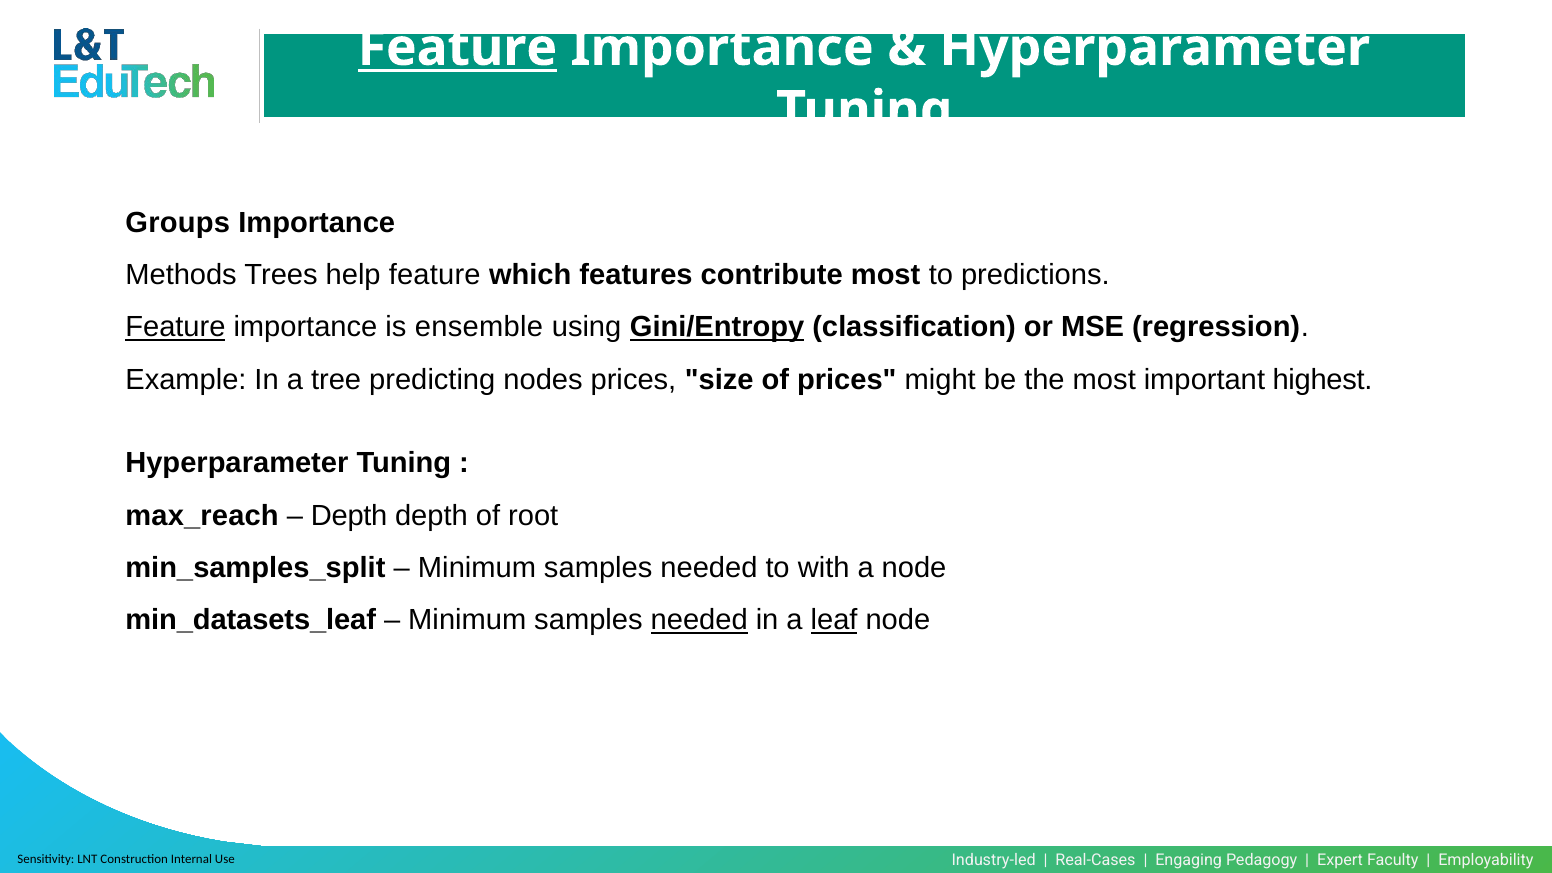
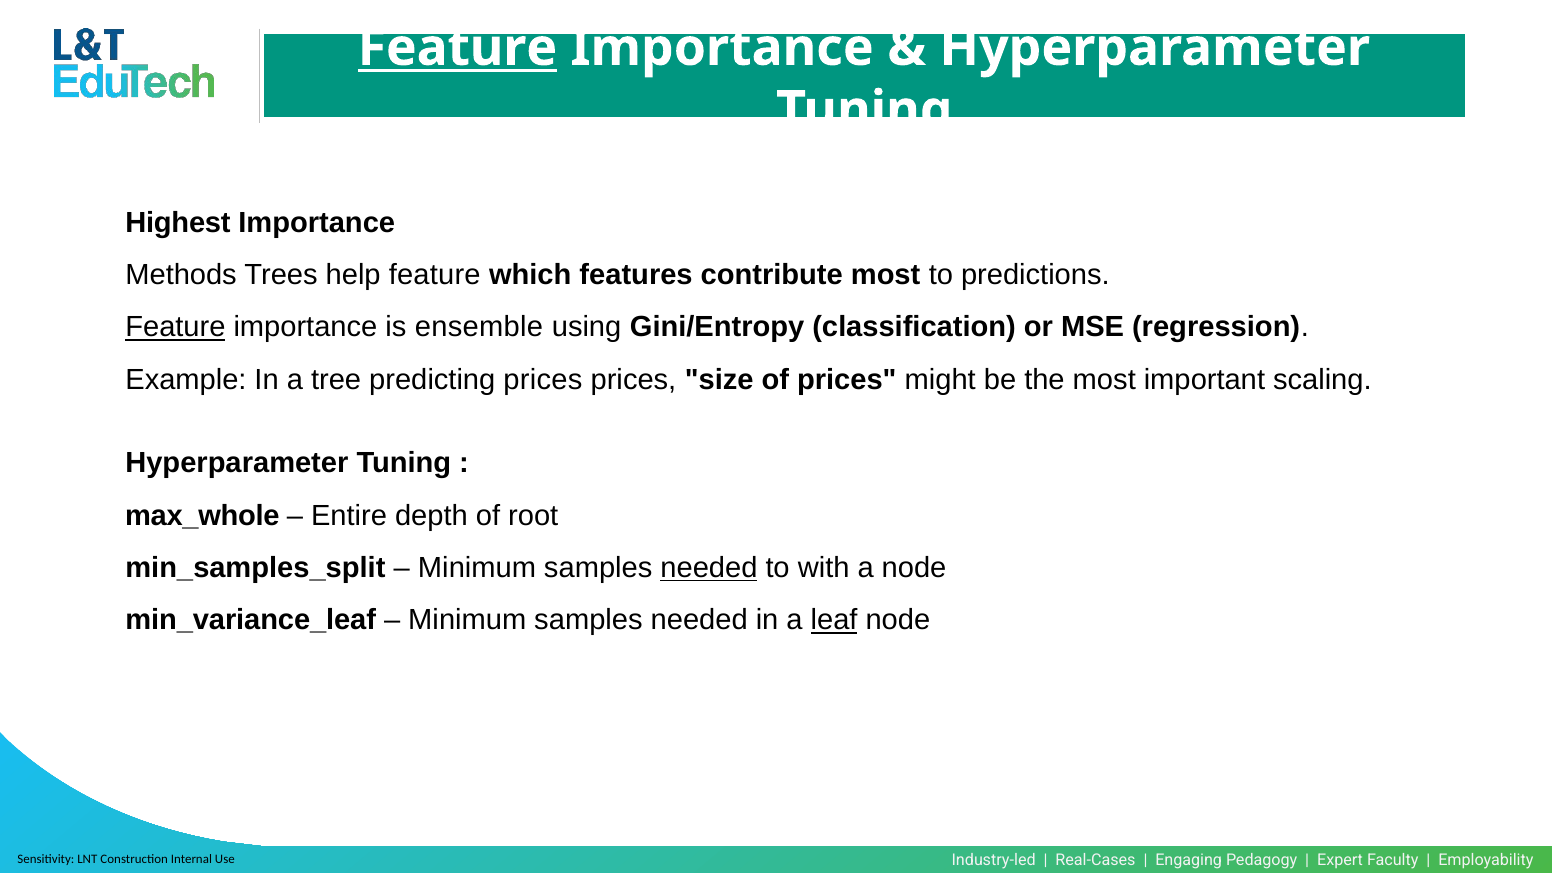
Groups: Groups -> Highest (178, 223)
Gini/Entropy underline: present -> none (717, 327)
predicting nodes: nodes -> prices (543, 380)
highest: highest -> scaling (1322, 380)
max_reach: max_reach -> max_whole (202, 516)
Depth: Depth -> Entire (349, 516)
needed underline: none -> present (709, 568)
min_datasets_leaf: min_datasets_leaf -> min_variance_leaf (251, 620)
needed underline: present -> none (699, 620)
